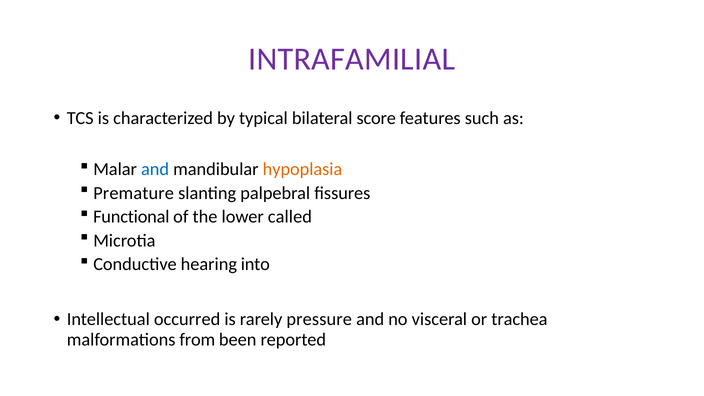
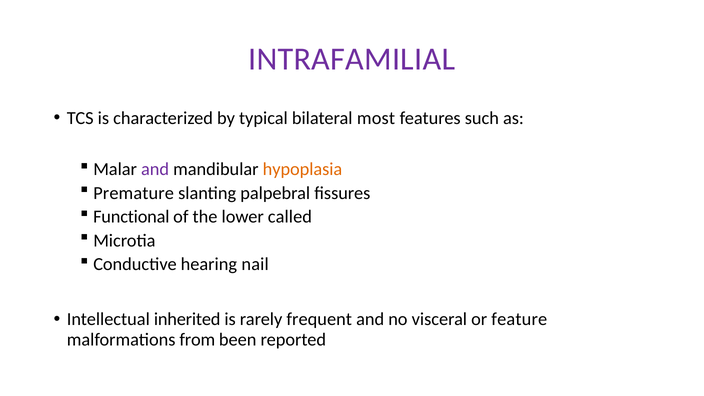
score: score -> most (376, 118)
and colour: blue -> purple (155, 169)
into: into -> nail (255, 264)
occurred: occurred -> inherited (187, 319)
pressure: pressure -> frequent (319, 319)
trachea: trachea -> feature (519, 319)
